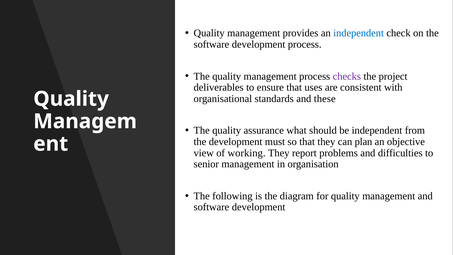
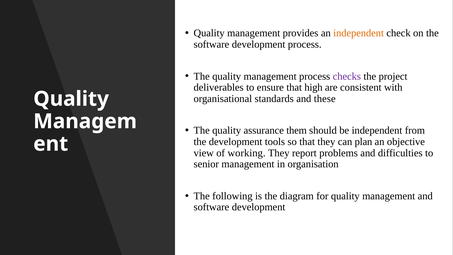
independent colour: blue -> orange (359, 33)
uses: uses -> high (313, 87)
what: what -> them (297, 130)
must: must -> tools (275, 142)
